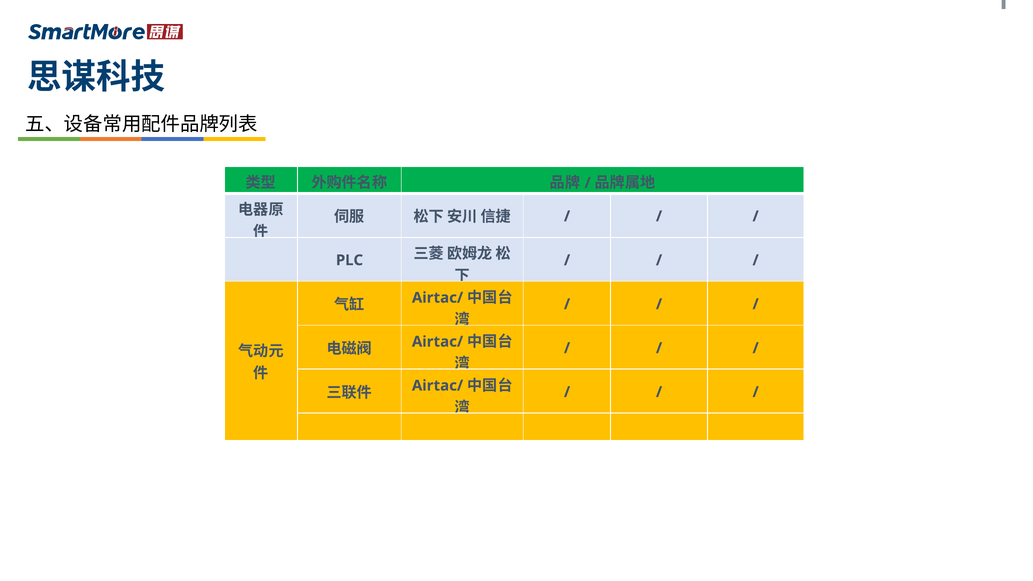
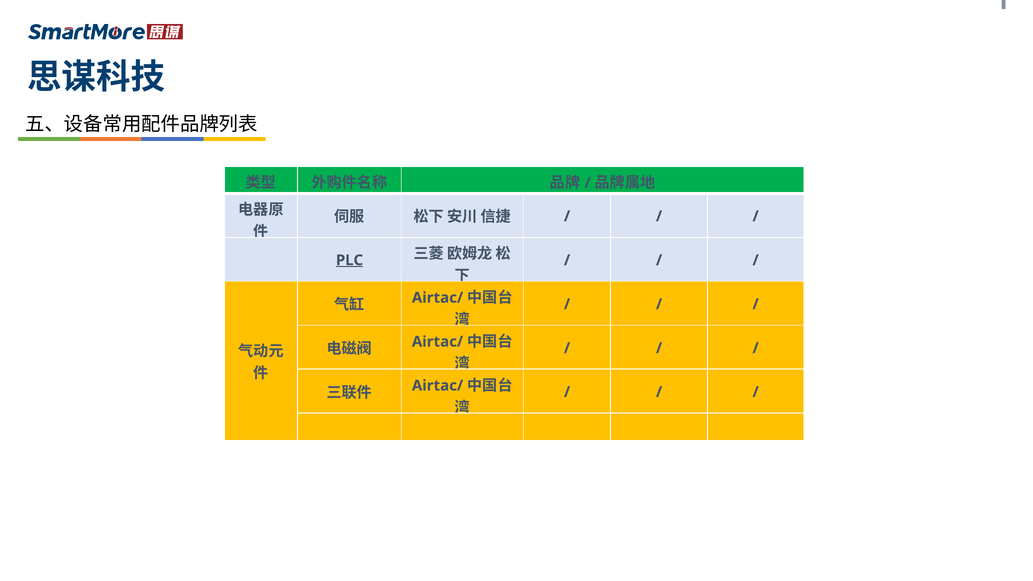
PLC underline: none -> present (350, 260)
